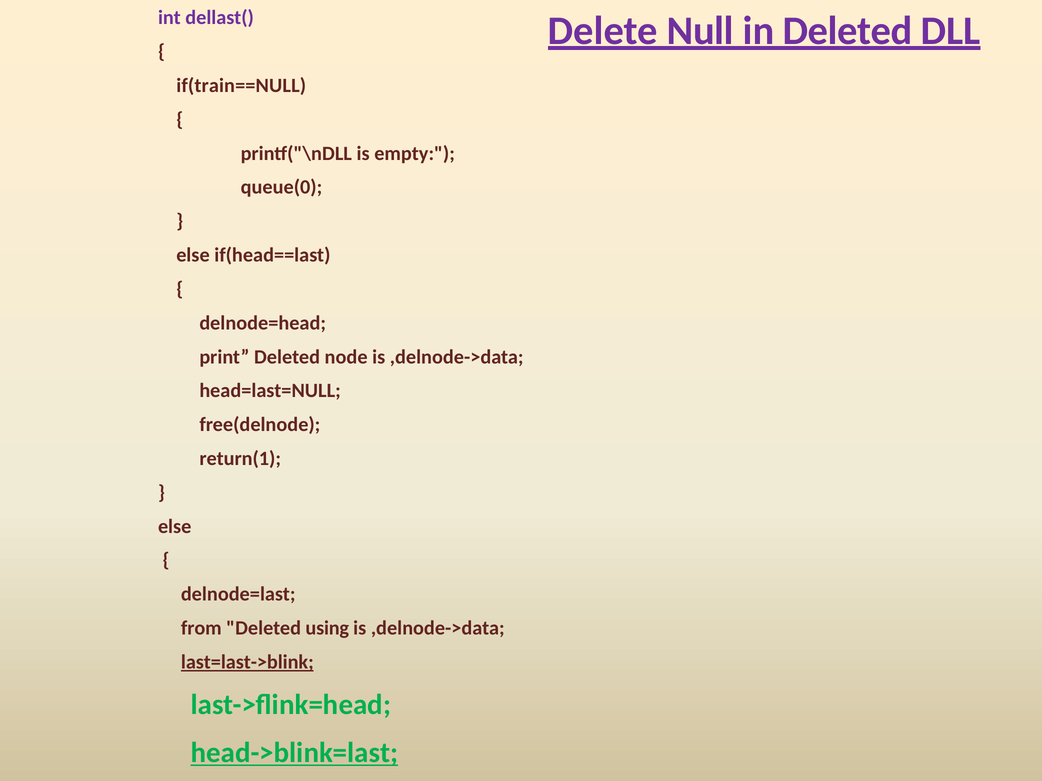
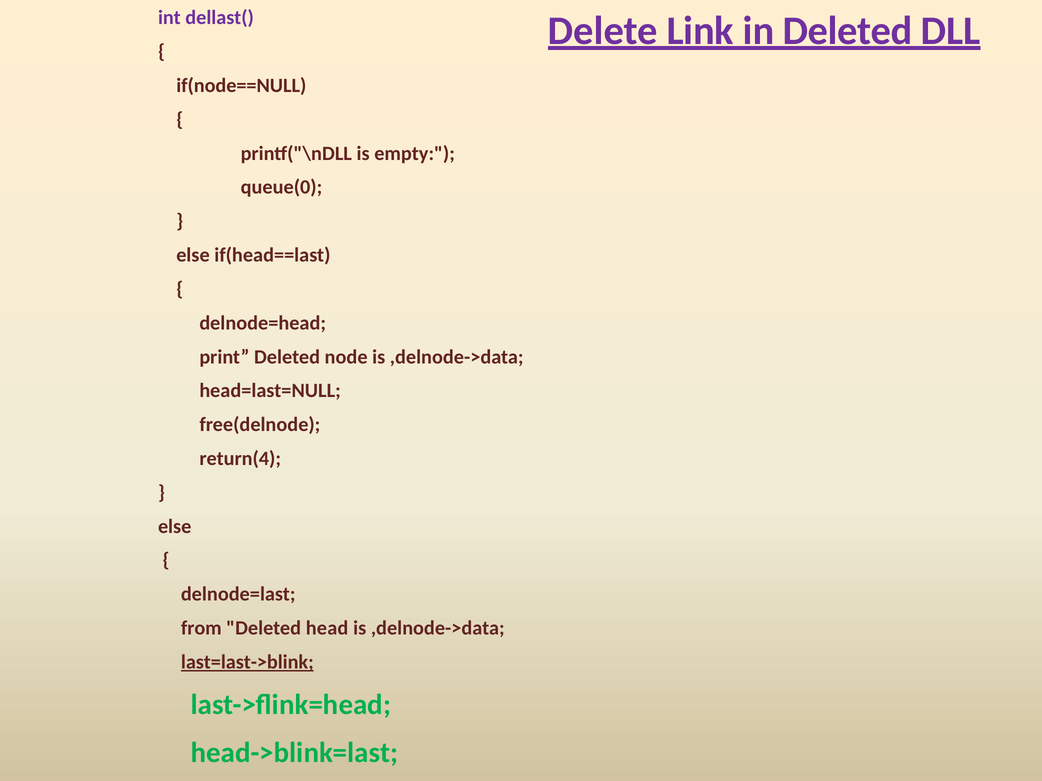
Null: Null -> Link (700, 31)
if(train==NULL: if(train==NULL -> if(node==NULL (241, 86)
return(1: return(1 -> return(4 (240, 459)
using: using -> head (327, 628)
head->blink=last underline: present -> none (294, 753)
